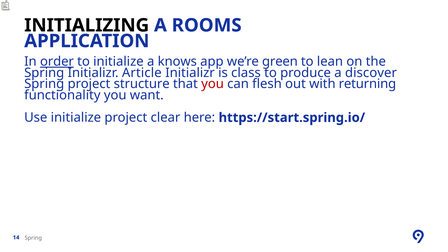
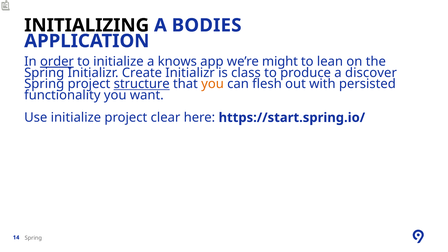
ROOMS: ROOMS -> BODIES (207, 25)
green: green -> might (280, 62)
Article: Article -> Create (142, 73)
structure underline: none -> present (142, 84)
you colour: red -> orange (213, 84)
returning: returning -> persisted (367, 84)
